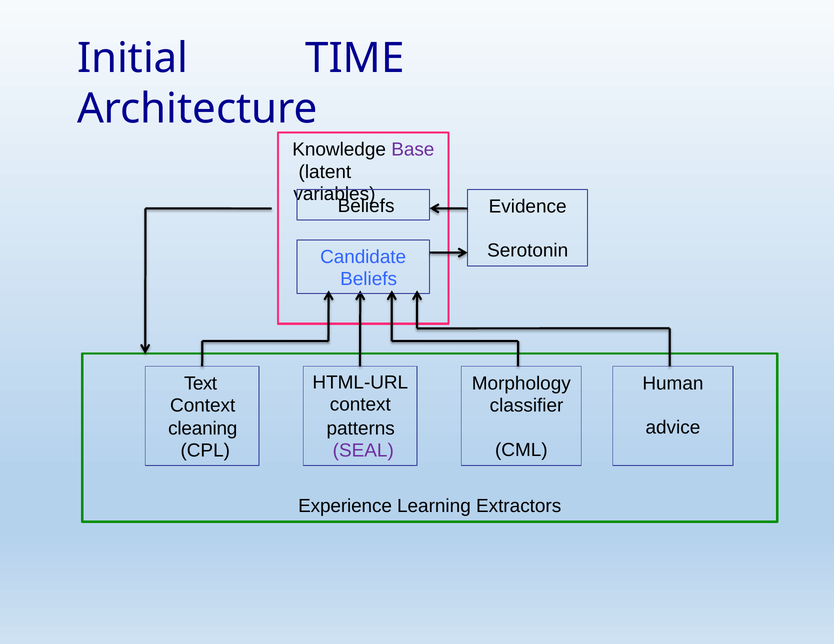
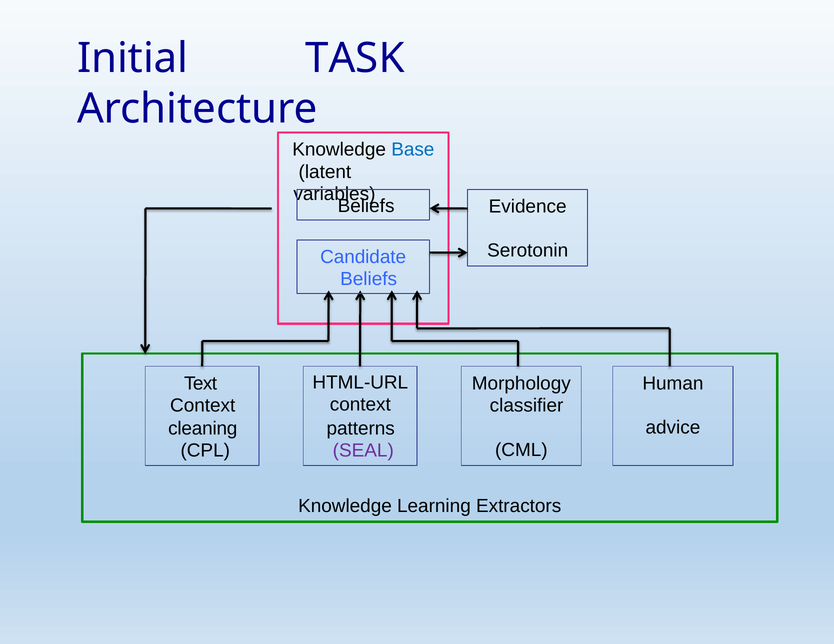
TIME: TIME -> TASK (355, 58)
Base colour: purple -> blue (413, 150)
Experience: Experience -> Knowledge (345, 506)
